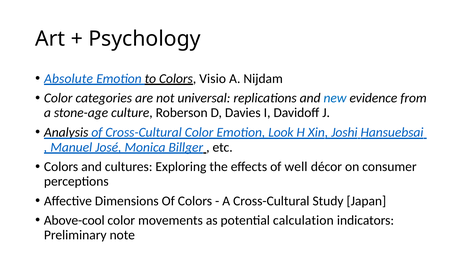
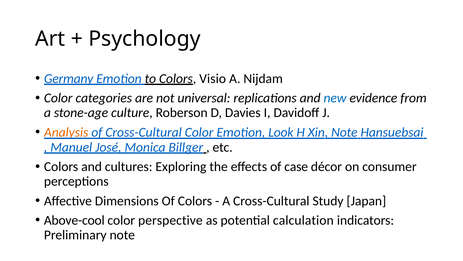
Absolute: Absolute -> Germany (69, 78)
Analysis colour: black -> orange (66, 132)
Xin Joshi: Joshi -> Note (344, 132)
well: well -> case (296, 166)
movements: movements -> perspective (170, 220)
